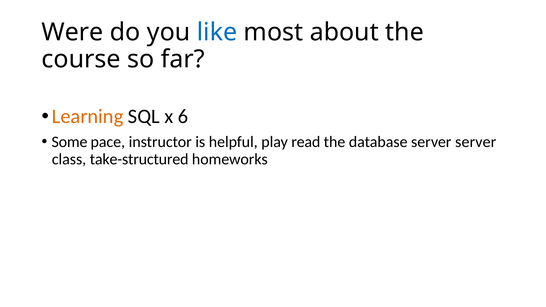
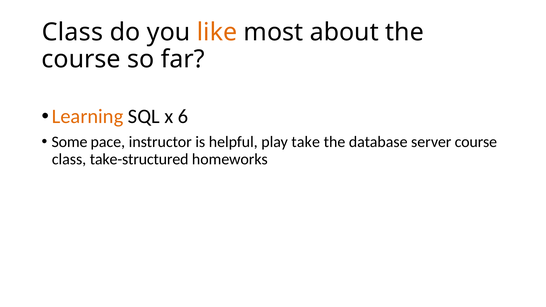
Were: Were -> Class (72, 32)
like colour: blue -> orange (217, 32)
read: read -> take (306, 142)
server server: server -> course (476, 142)
